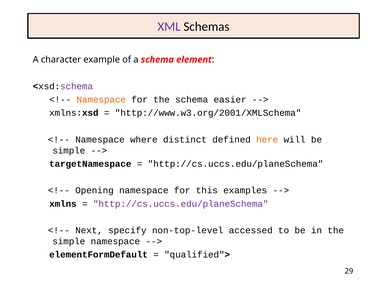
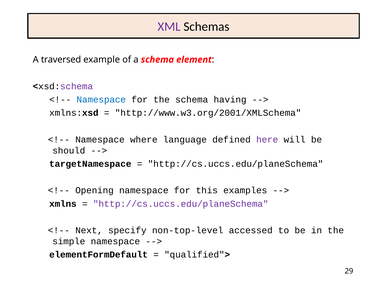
character: character -> traversed (61, 60)
Namespace colour: orange -> blue (101, 99)
easier: easier -> having (230, 99)
distinct: distinct -> language (185, 139)
here colour: orange -> purple (267, 139)
simple: simple -> should (69, 150)
